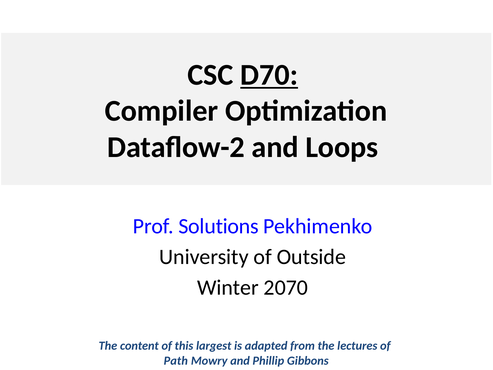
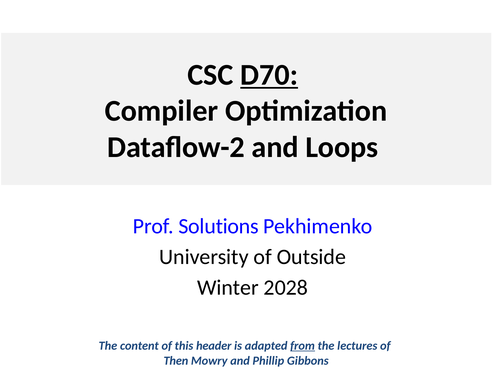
2070: 2070 -> 2028 (286, 288)
largest: largest -> header (214, 346)
from underline: none -> present (303, 346)
Path: Path -> Then (176, 360)
